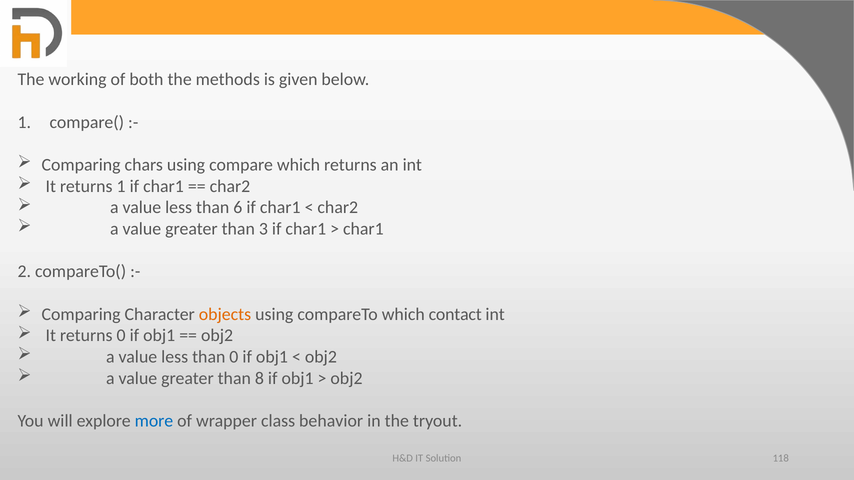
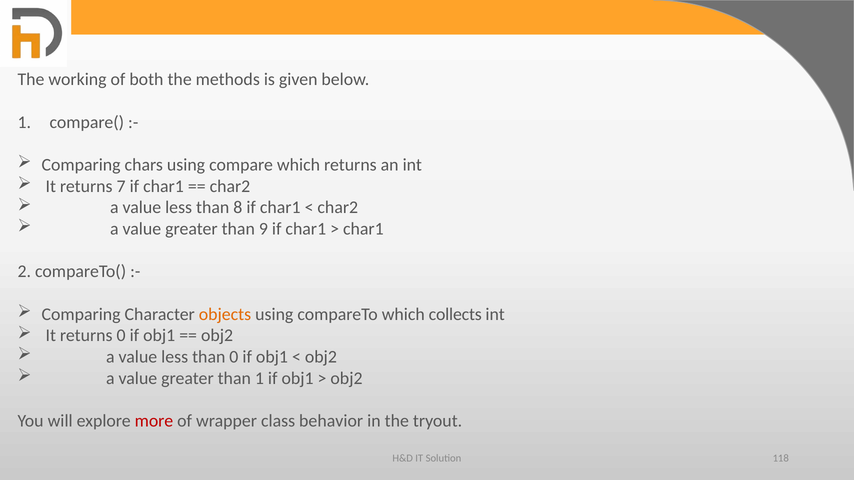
returns 1: 1 -> 7 (121, 186)
6: 6 -> 8 (238, 208)
3: 3 -> 9 (263, 229)
contact: contact -> collects (455, 314)
than 8: 8 -> 1 (259, 379)
more colour: blue -> red (154, 421)
